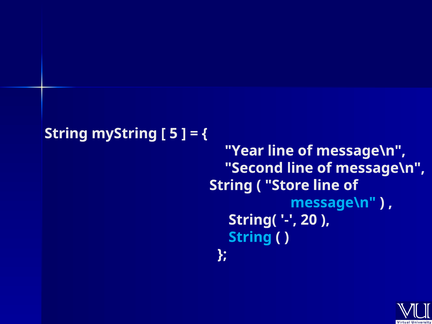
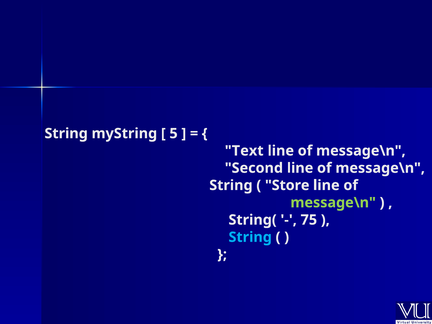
Year: Year -> Text (244, 151)
message\n colour: light blue -> light green (333, 203)
20: 20 -> 75 (309, 220)
